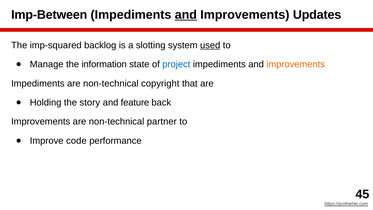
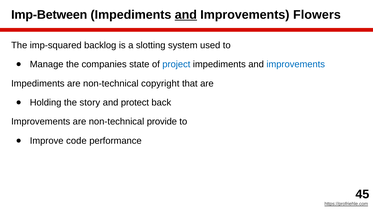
Updates: Updates -> Flowers (317, 15)
used underline: present -> none (210, 45)
information: information -> companies (104, 64)
improvements colour: orange -> blue (296, 64)
feature: feature -> protect (135, 102)
partner: partner -> provide (162, 122)
